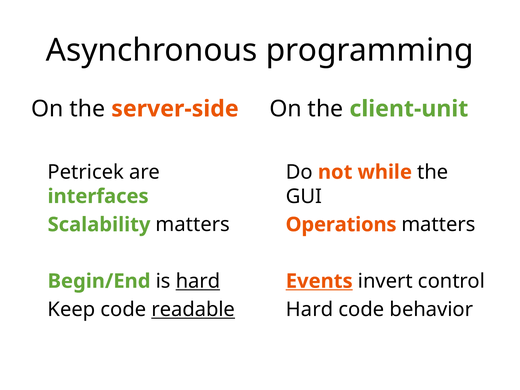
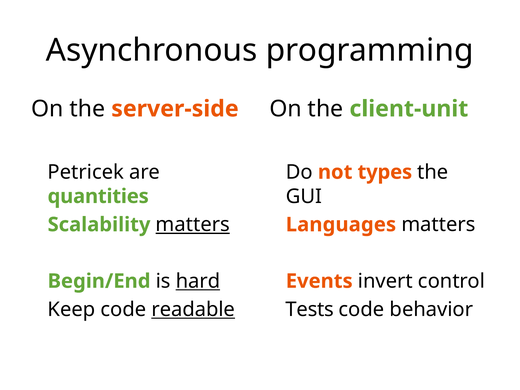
while: while -> types (385, 172)
interfaces: interfaces -> quantities (98, 196)
matters underline: none -> present (193, 225)
Operations: Operations -> Languages (341, 225)
Events underline: present -> none (319, 281)
Hard: Hard -> Tests (310, 309)
